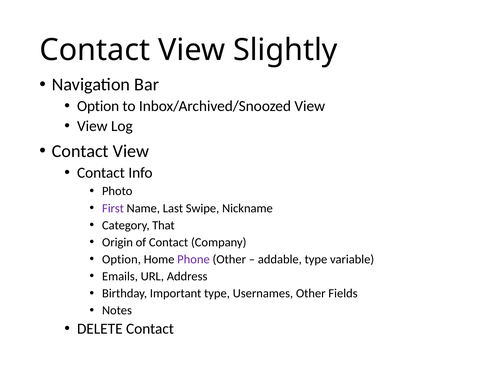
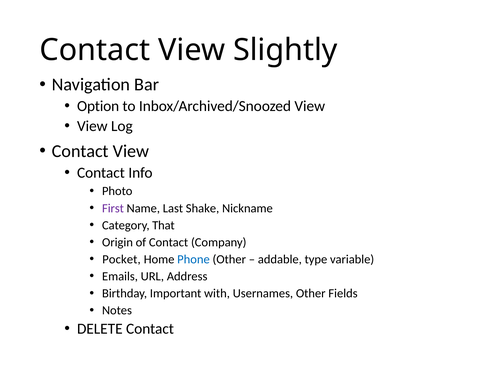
Swipe: Swipe -> Shake (203, 208)
Option: Option -> Pocket (121, 259)
Phone colour: purple -> blue (193, 259)
Important type: type -> with (217, 293)
